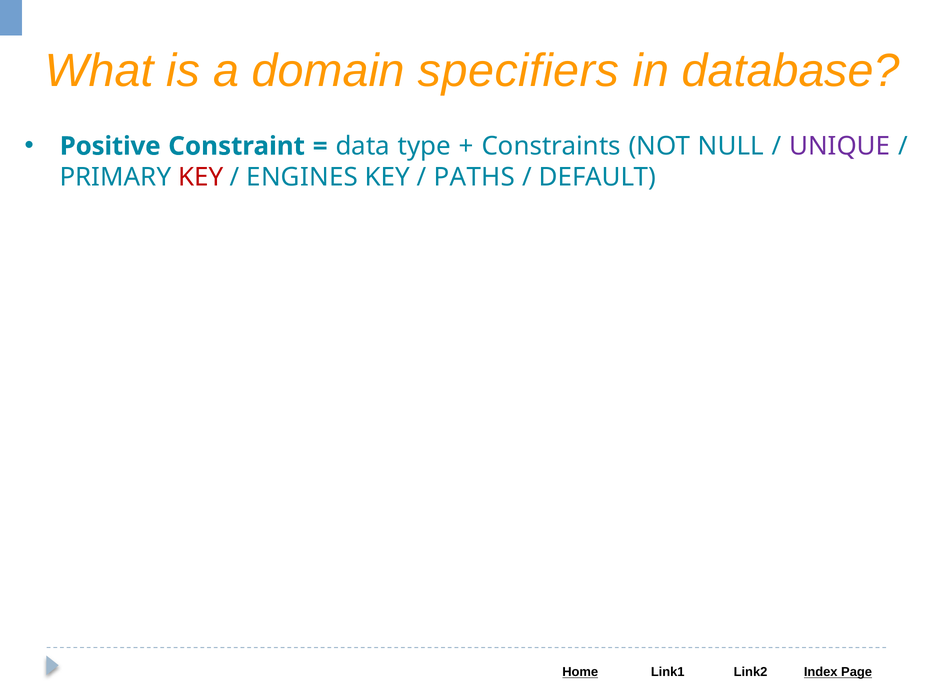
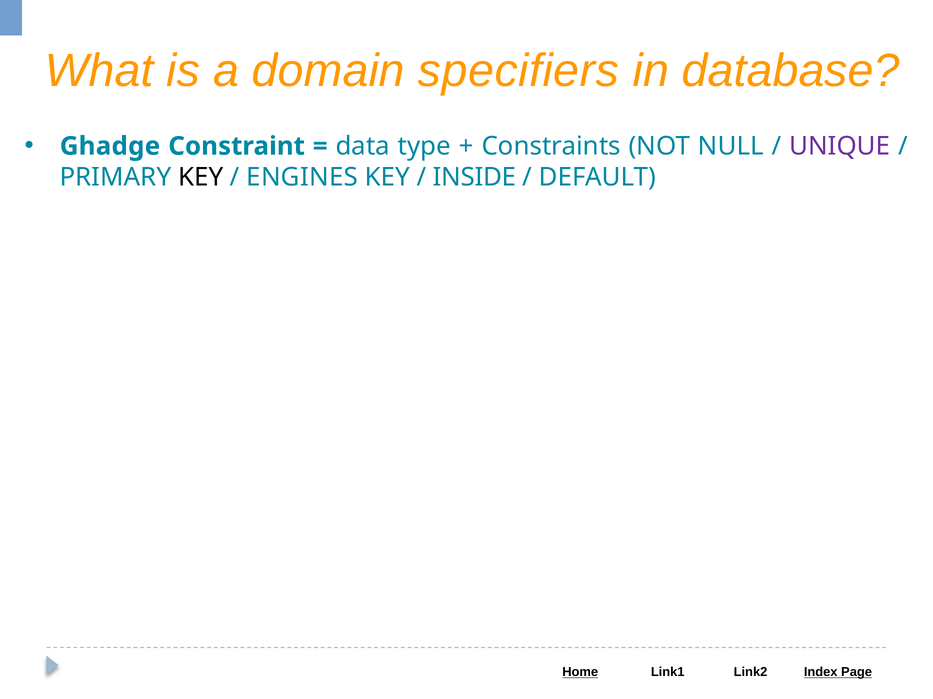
Positive: Positive -> Ghadge (110, 146)
KEY colour: red -> black (201, 177)
PATHS: PATHS -> INSIDE (475, 177)
